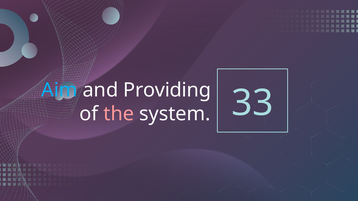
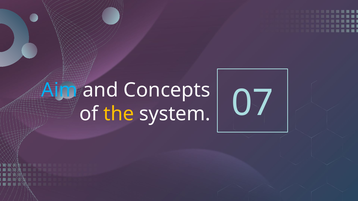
Providing: Providing -> Concepts (167, 90)
the colour: pink -> yellow (119, 114)
33: 33 -> 07 (252, 103)
